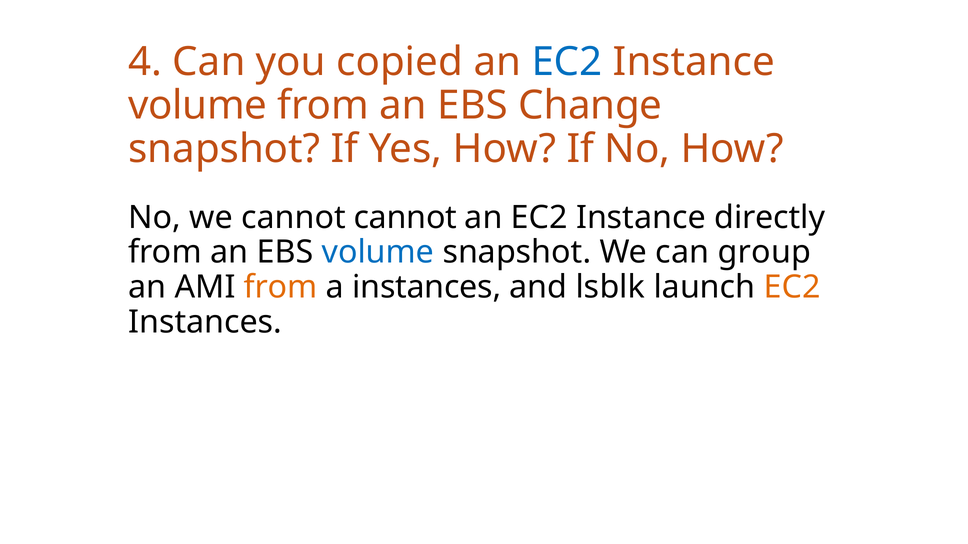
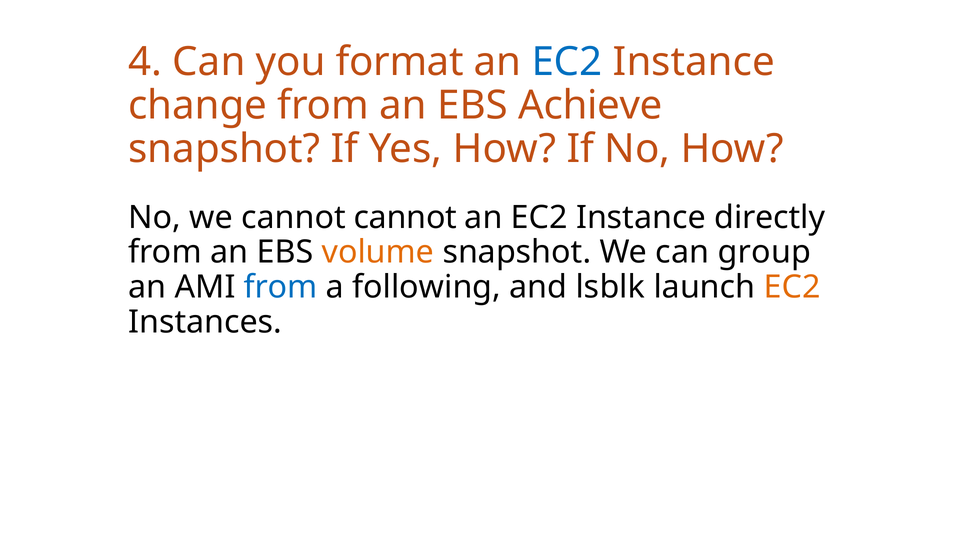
copied: copied -> format (400, 62)
volume: volume -> change (198, 106)
Change: Change -> Achieve (590, 106)
volume colour: blue -> orange (378, 252)
from colour: orange -> blue (281, 287)
a instances: instances -> following (427, 287)
